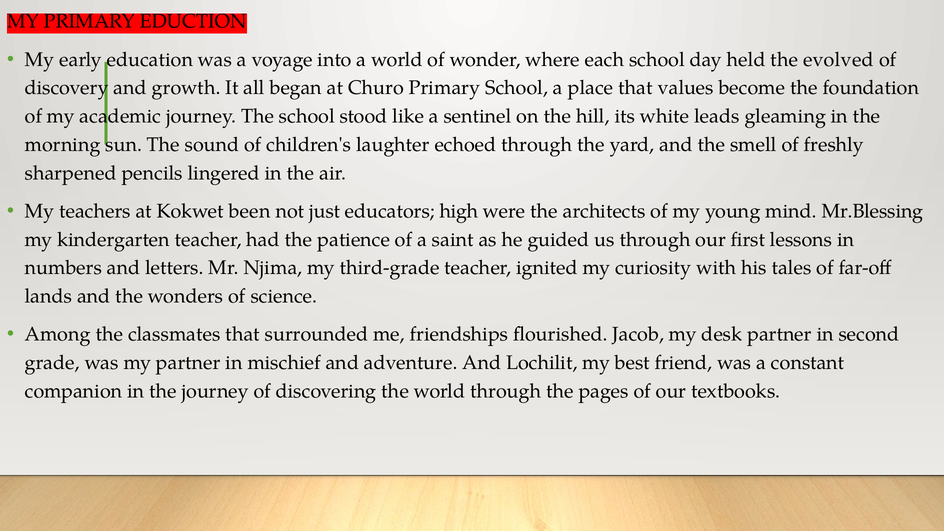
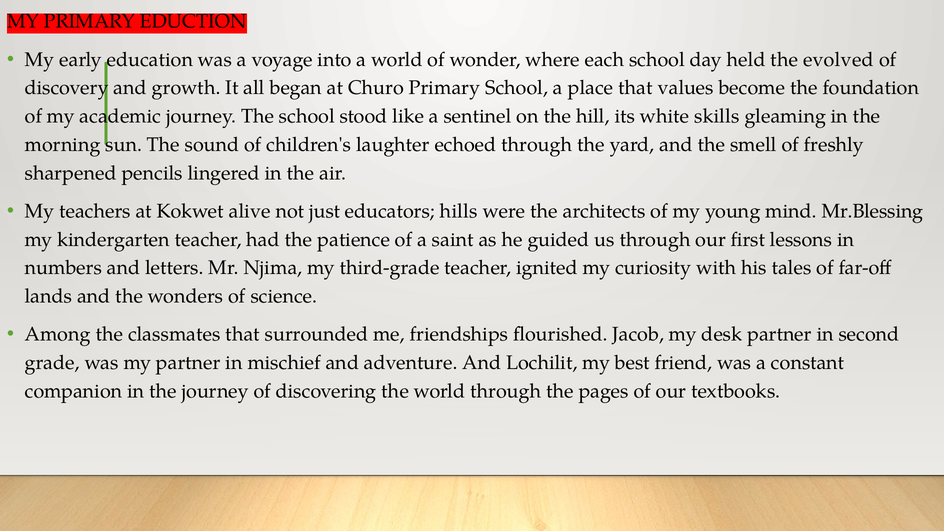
leads: leads -> skills (717, 116)
been: been -> alive (250, 211)
high: high -> hills (459, 211)
